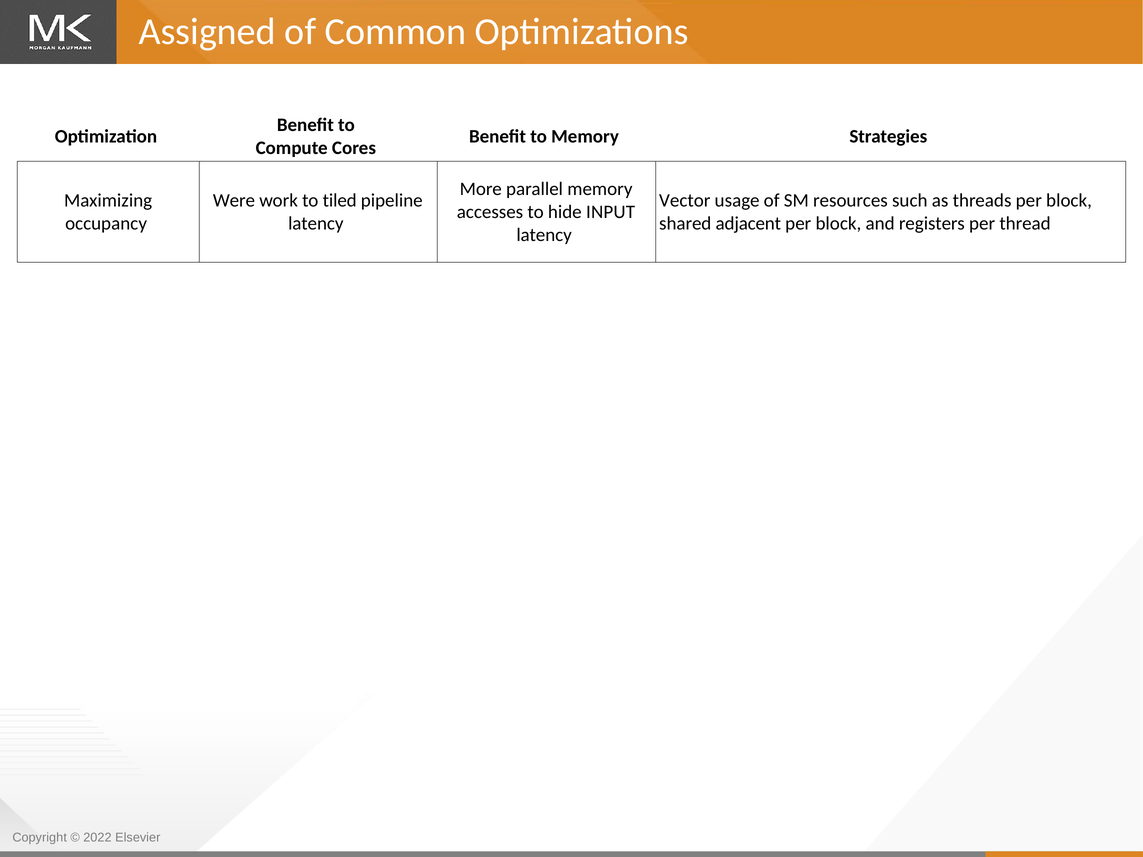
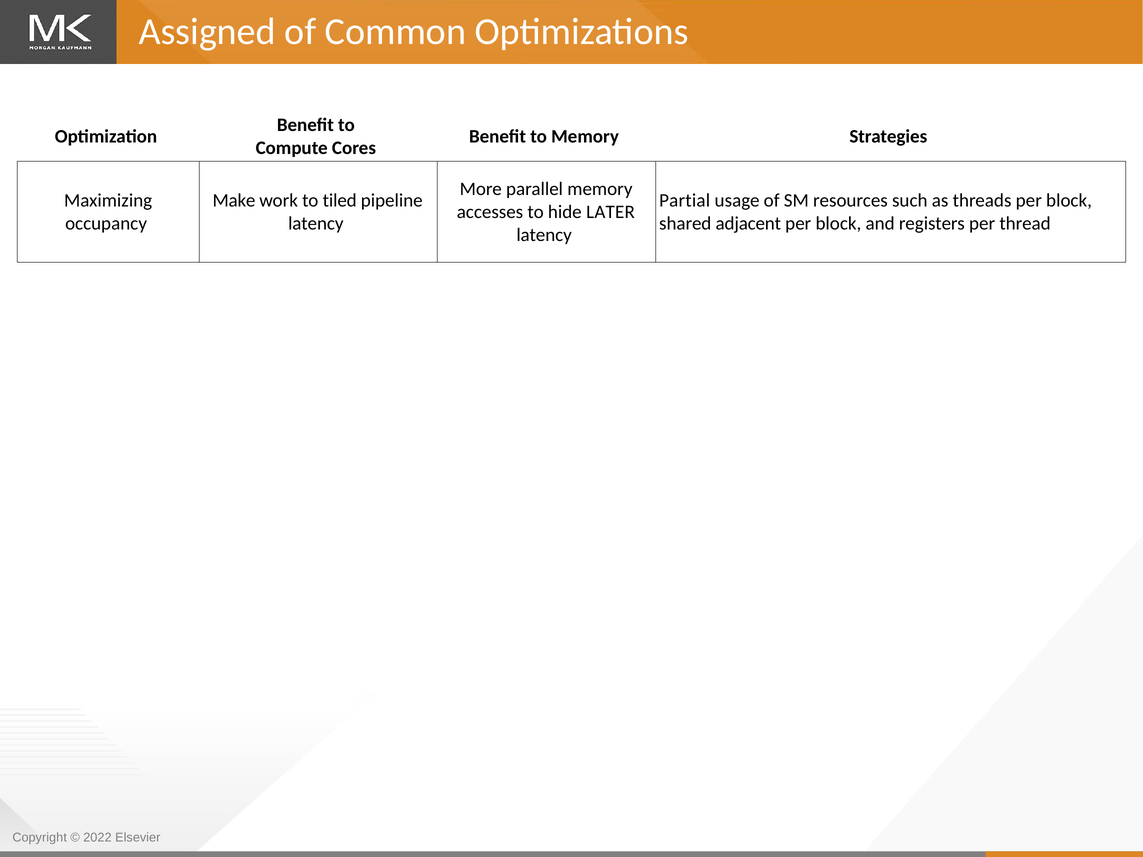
Were: Were -> Make (234, 200)
Vector: Vector -> Partial (685, 200)
INPUT: INPUT -> LATER (611, 212)
